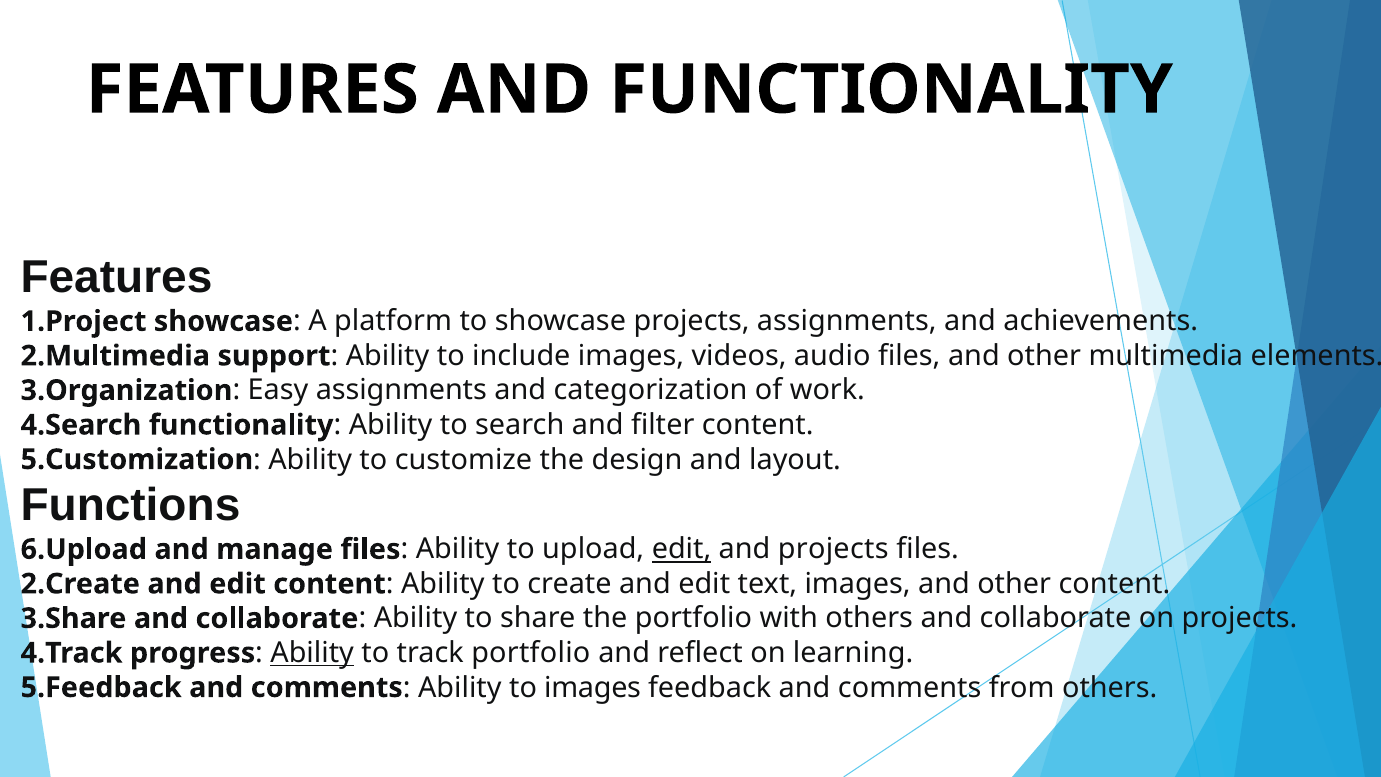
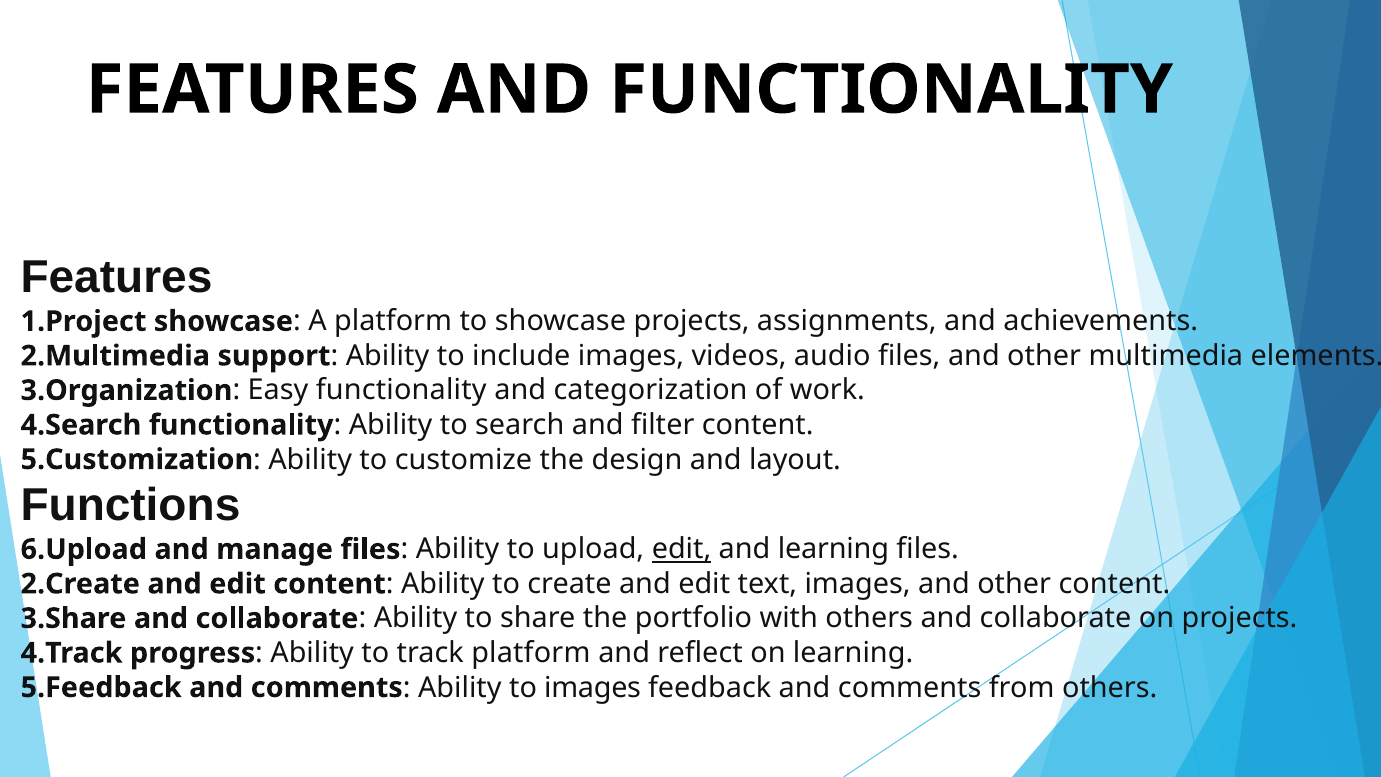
Easy assignments: assignments -> functionality (401, 390)
and projects: projects -> learning (833, 549)
Ability underline: present -> none (312, 653)
track portfolio: portfolio -> platform (531, 653)
